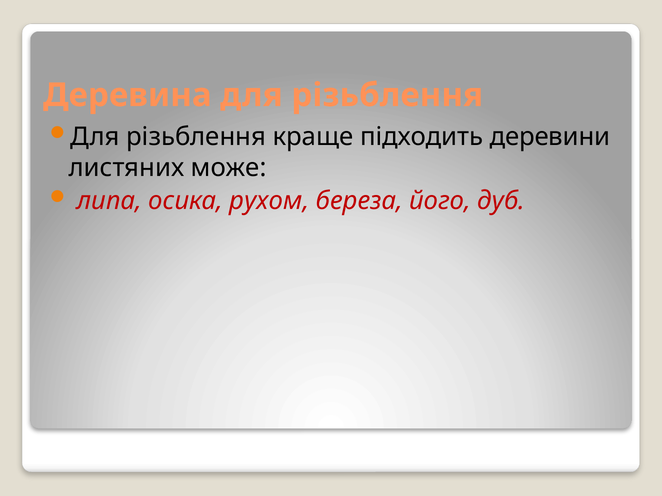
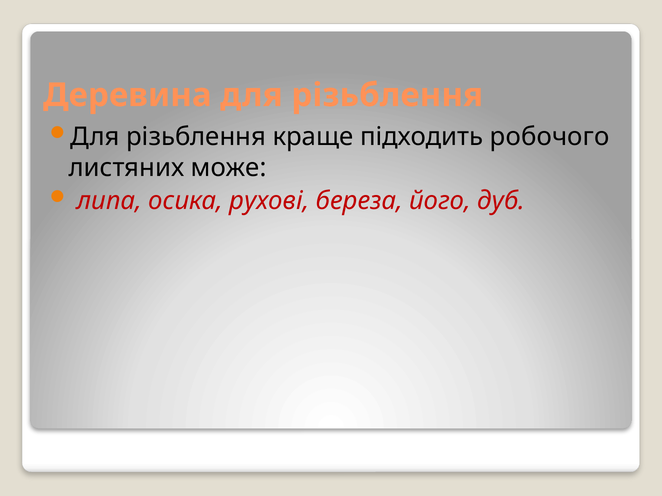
деревини: деревини -> робочого (550, 137)
рухом: рухом -> рухові (269, 201)
